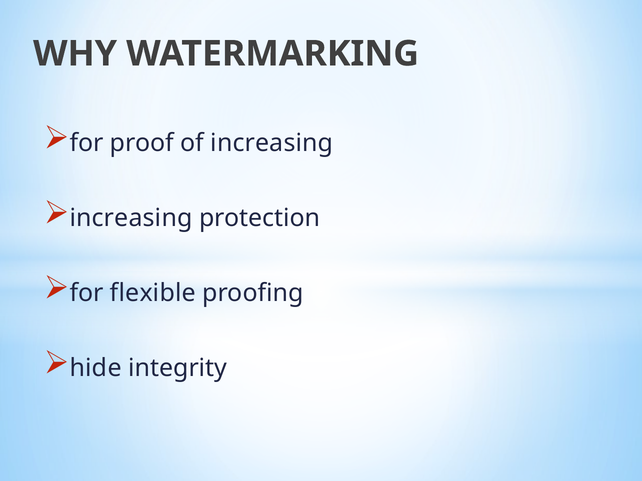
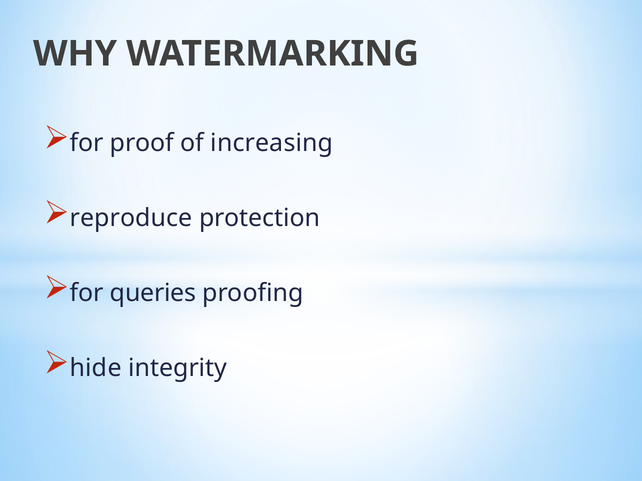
increasing: increasing -> reproduce (131, 218)
flexible: flexible -> queries (153, 293)
